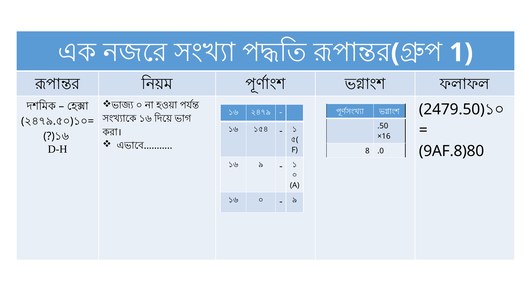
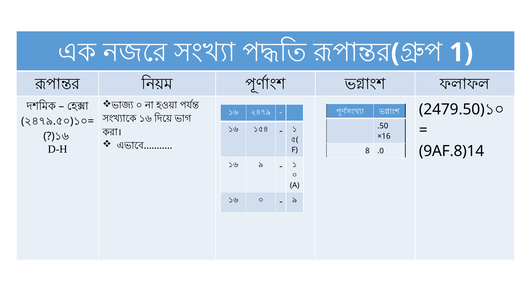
9AF.8)80: 9AF.8)80 -> 9AF.8)14 (452, 151)
